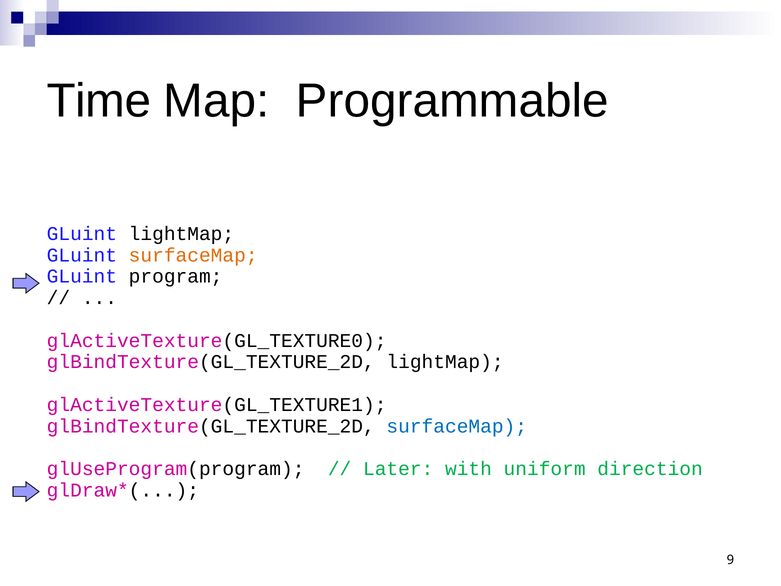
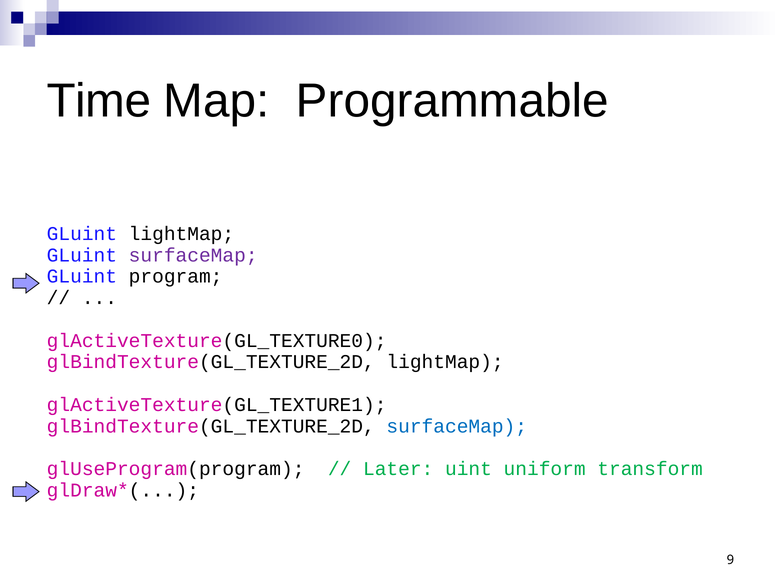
surfaceMap colour: orange -> purple (193, 255)
with: with -> uint (468, 469)
direction: direction -> transform (650, 469)
